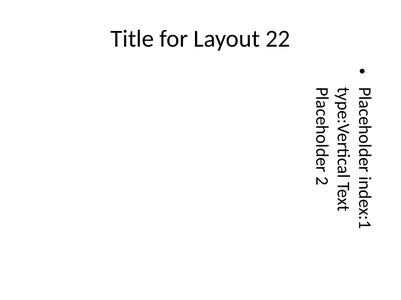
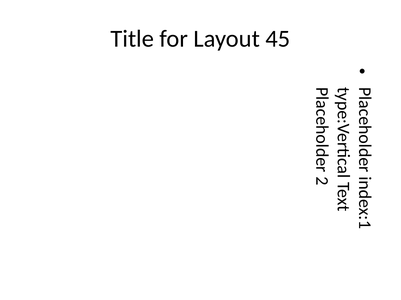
22: 22 -> 45 (278, 39)
